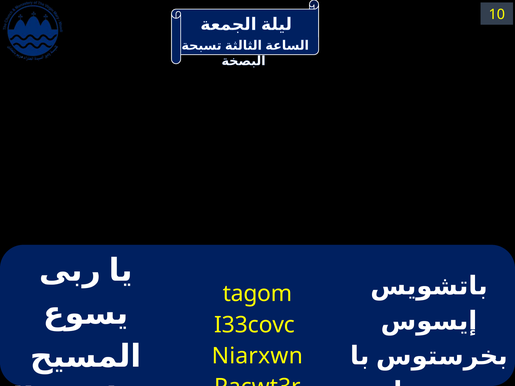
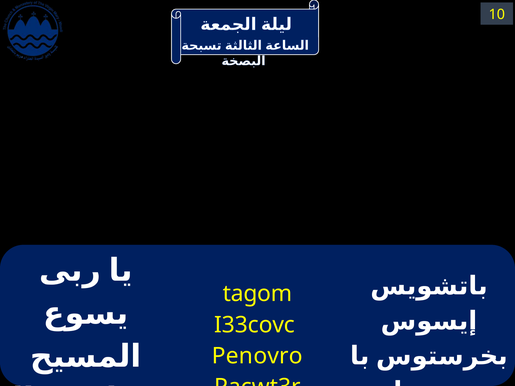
Niarxwn: Niarxwn -> Penovro (257, 356)
